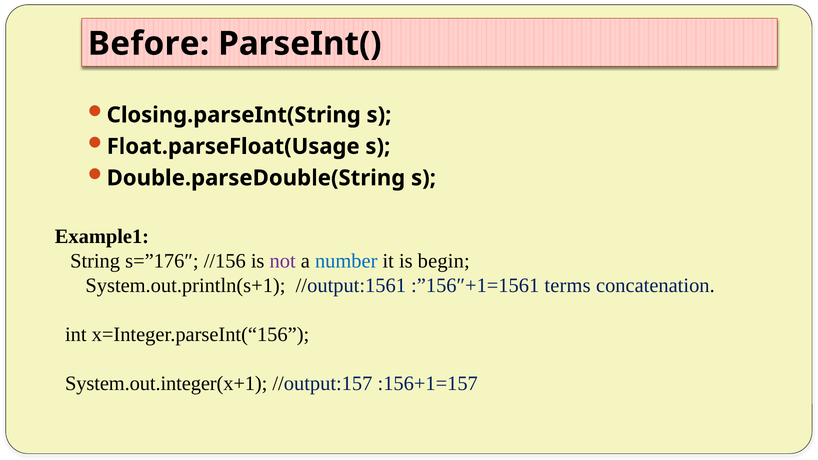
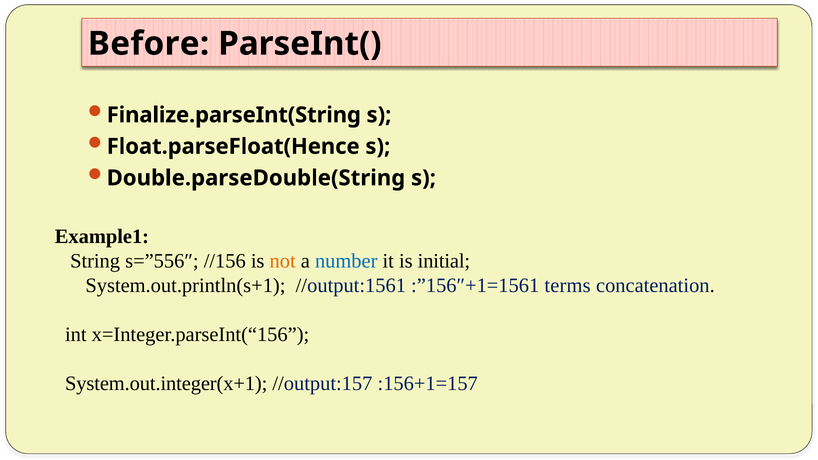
Closing.parseInt(String: Closing.parseInt(String -> Finalize.parseInt(String (234, 115)
Float.parseFloat(Usage: Float.parseFloat(Usage -> Float.parseFloat(Hence (233, 147)
s=”176″: s=”176″ -> s=”556″ (162, 261)
not colour: purple -> orange (283, 261)
begin: begin -> initial (444, 261)
